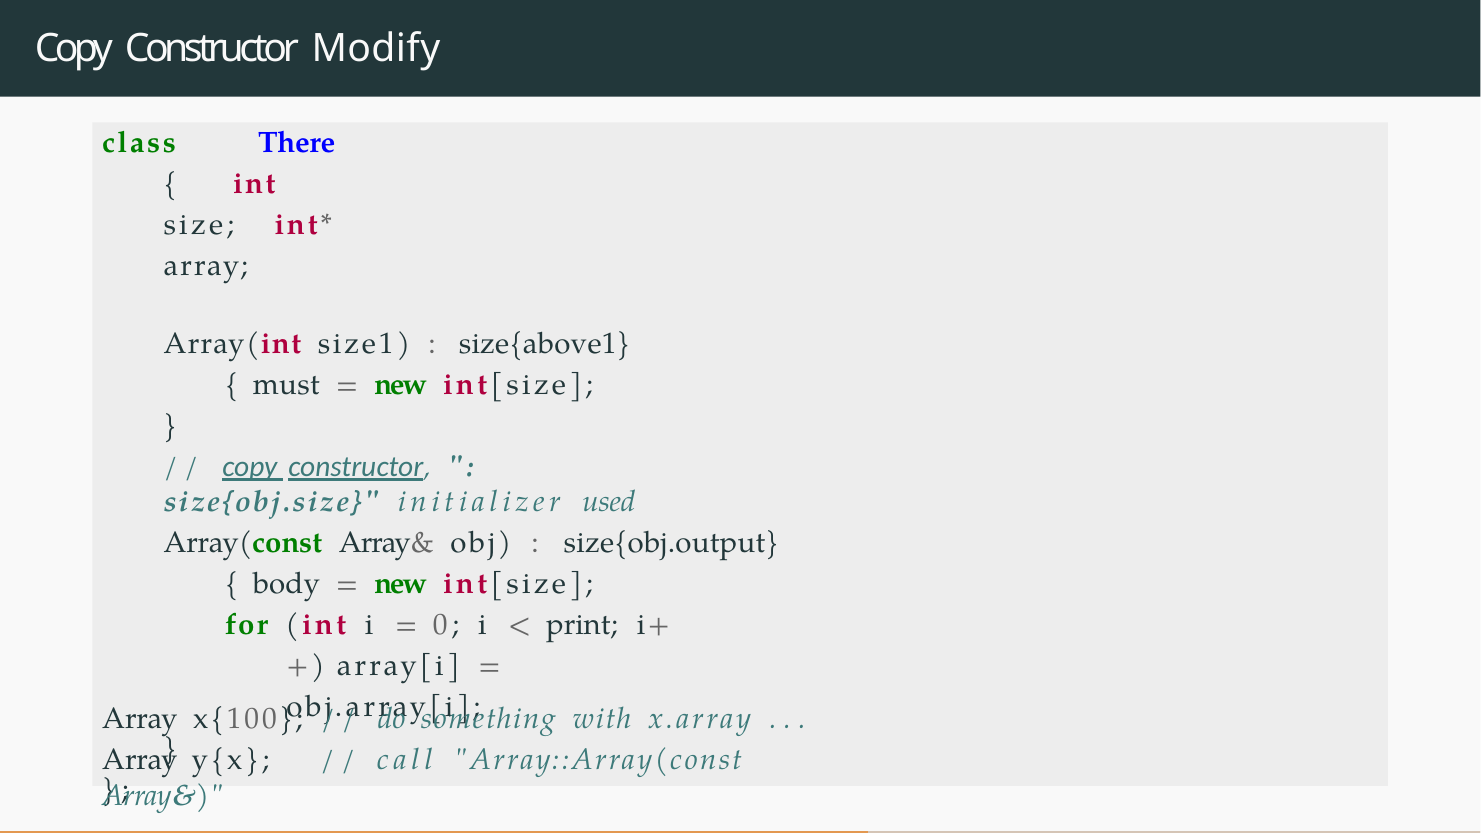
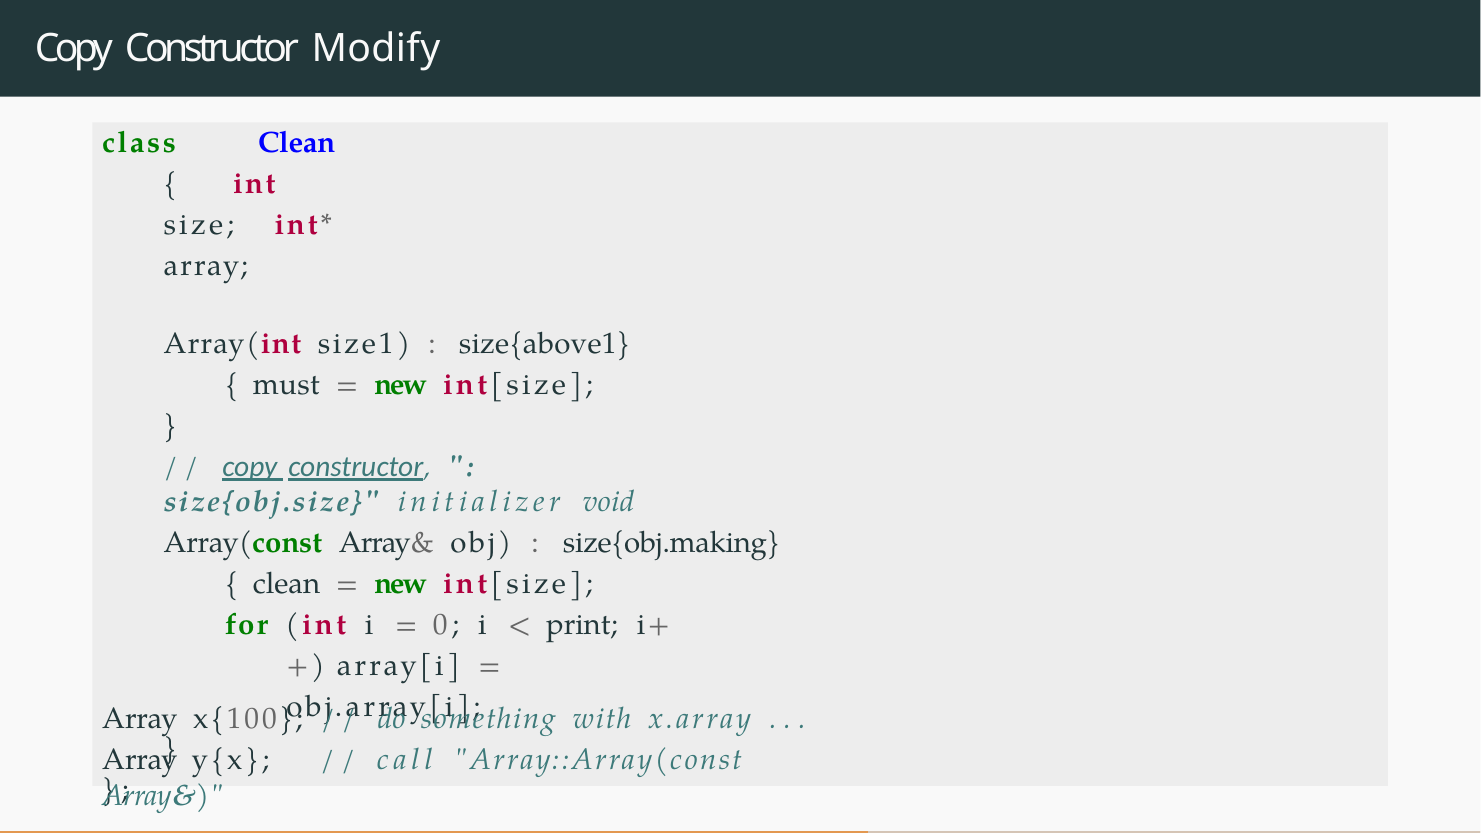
class There: There -> Clean (297, 143)
used: used -> void (609, 502)
size{obj.output: size{obj.output -> size{obj.making (671, 543)
body: body -> clean (286, 584)
